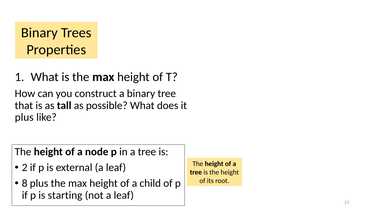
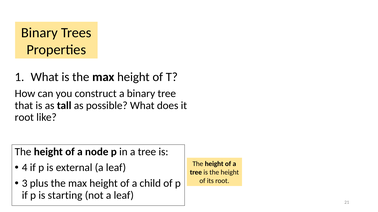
plus: plus -> root (24, 118)
2: 2 -> 4 (25, 168)
8: 8 -> 3 (25, 184)
